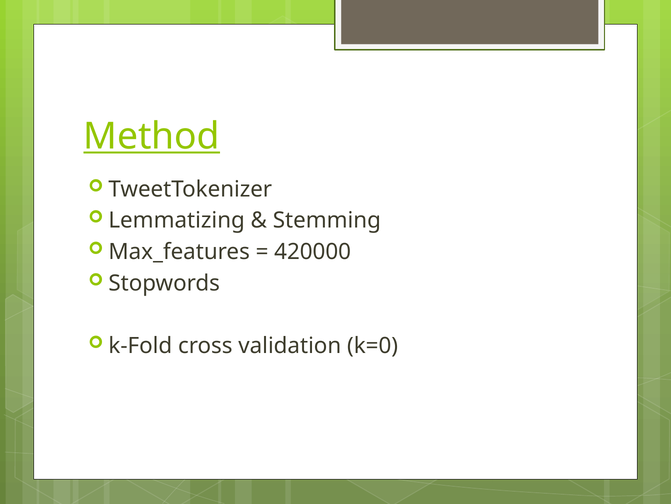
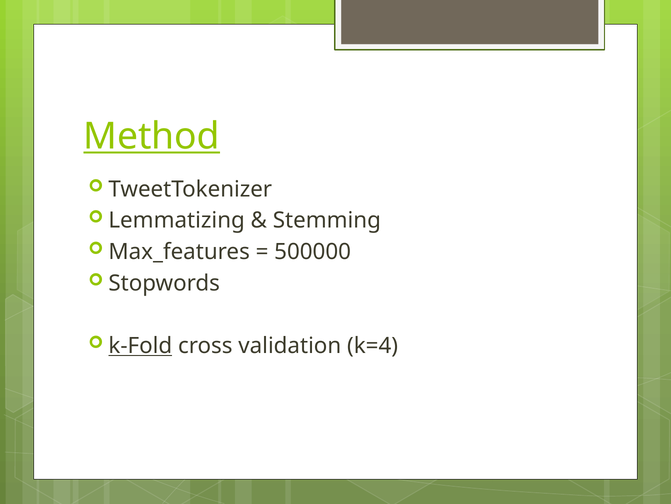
420000: 420000 -> 500000 (313, 251)
k-Fold underline: none -> present (140, 345)
k=0: k=0 -> k=4 (373, 345)
